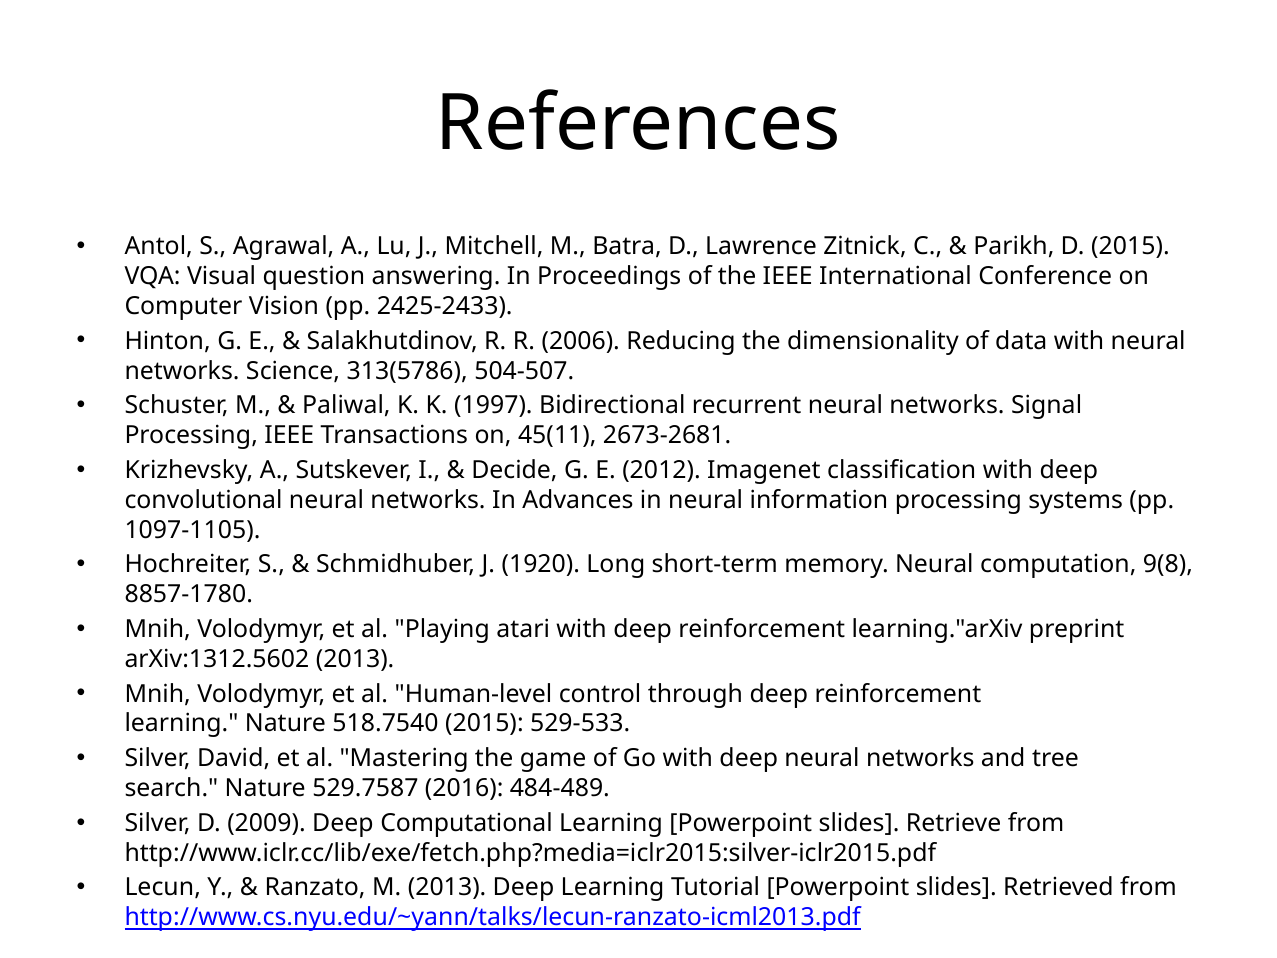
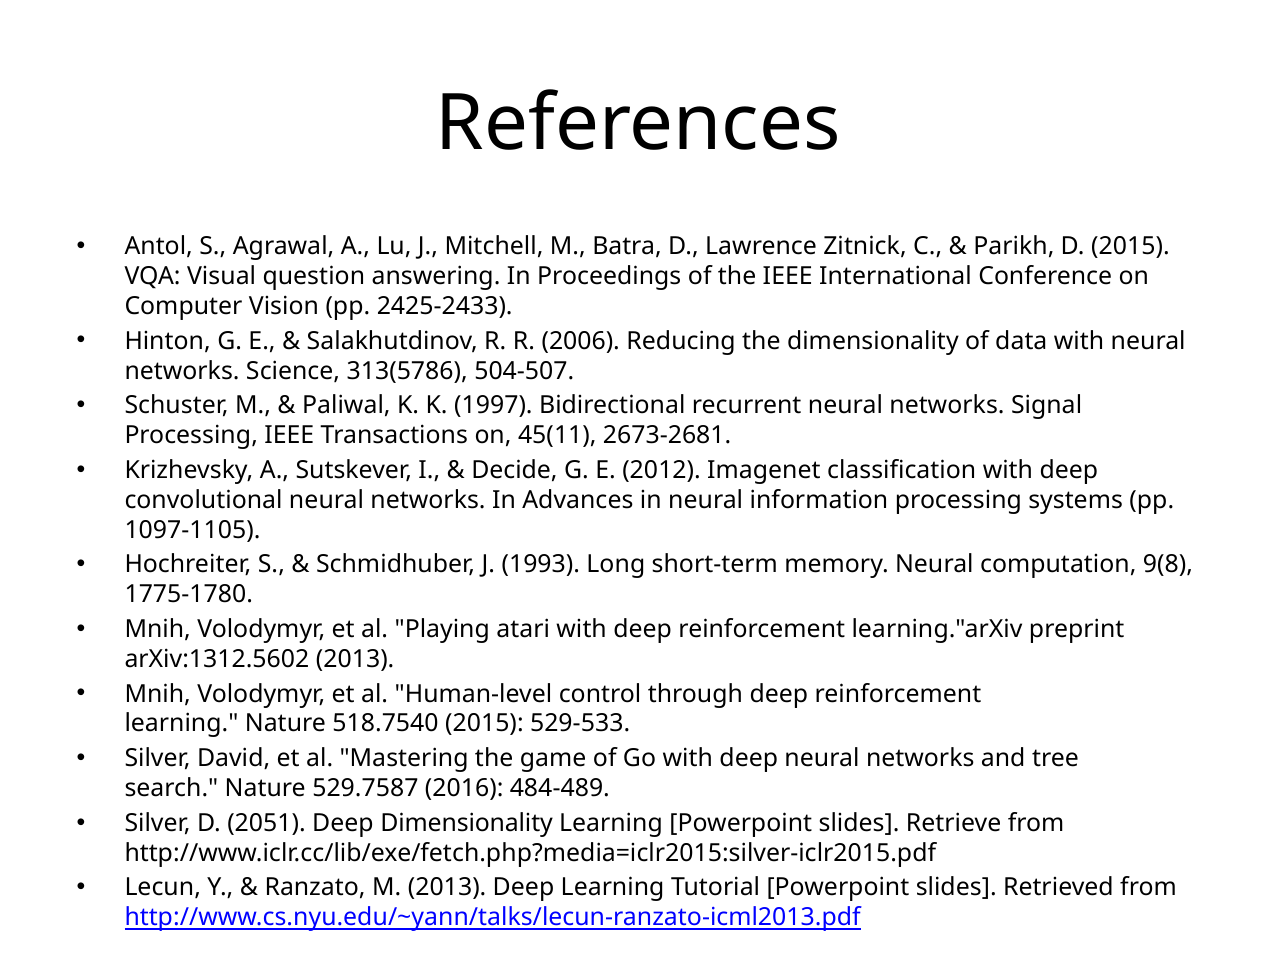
1920: 1920 -> 1993 (541, 565)
8857-1780: 8857-1780 -> 1775-1780 (189, 594)
2009: 2009 -> 2051 (266, 823)
Deep Computational: Computational -> Dimensionality (467, 823)
